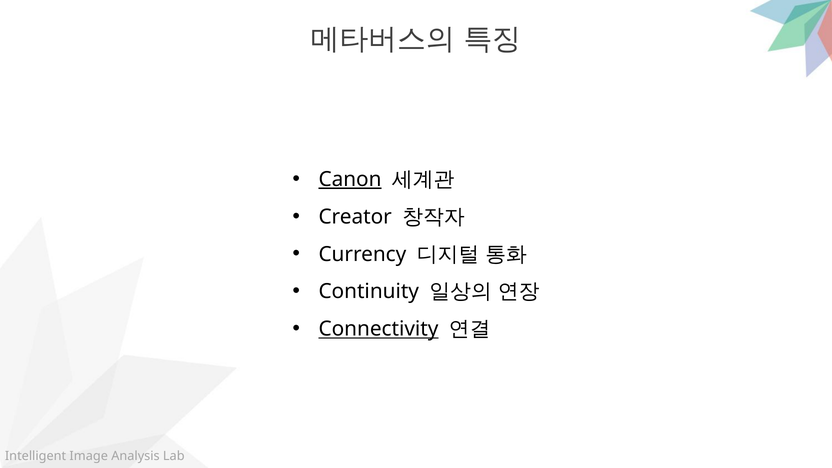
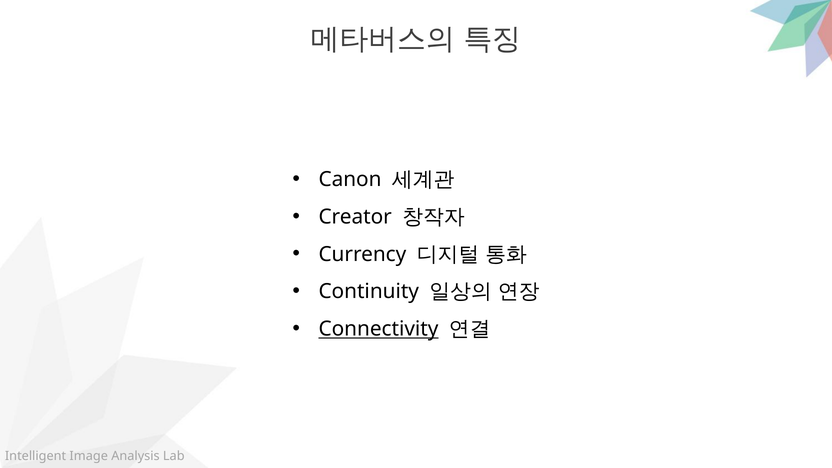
Canon underline: present -> none (350, 179)
